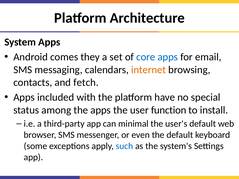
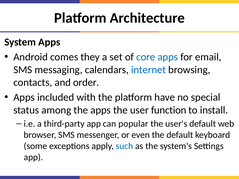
internet colour: orange -> blue (149, 70)
fetch: fetch -> order (86, 83)
minimal: minimal -> popular (133, 124)
